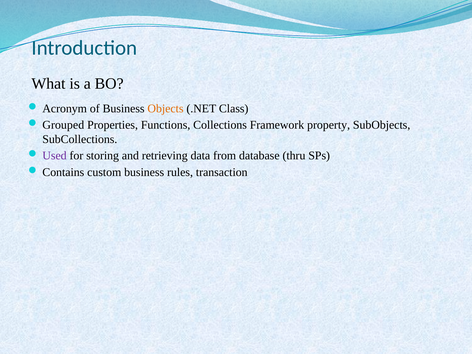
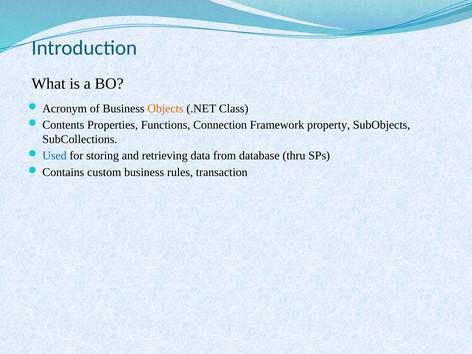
Grouped: Grouped -> Contents (63, 125)
Collections: Collections -> Connection (220, 125)
Used colour: purple -> blue (55, 156)
